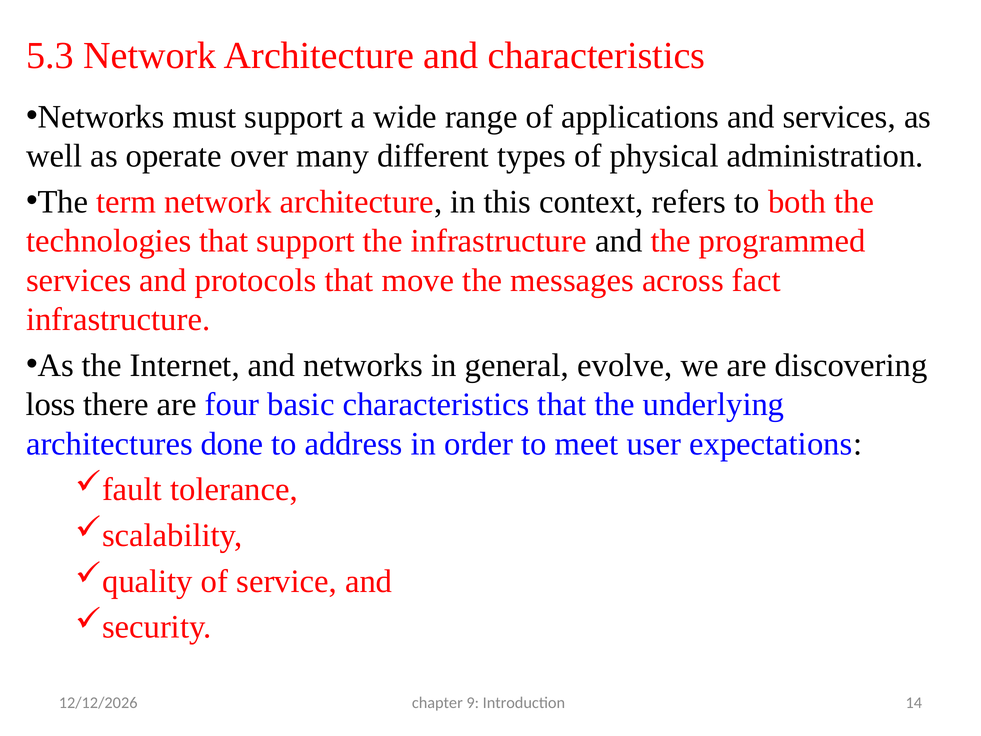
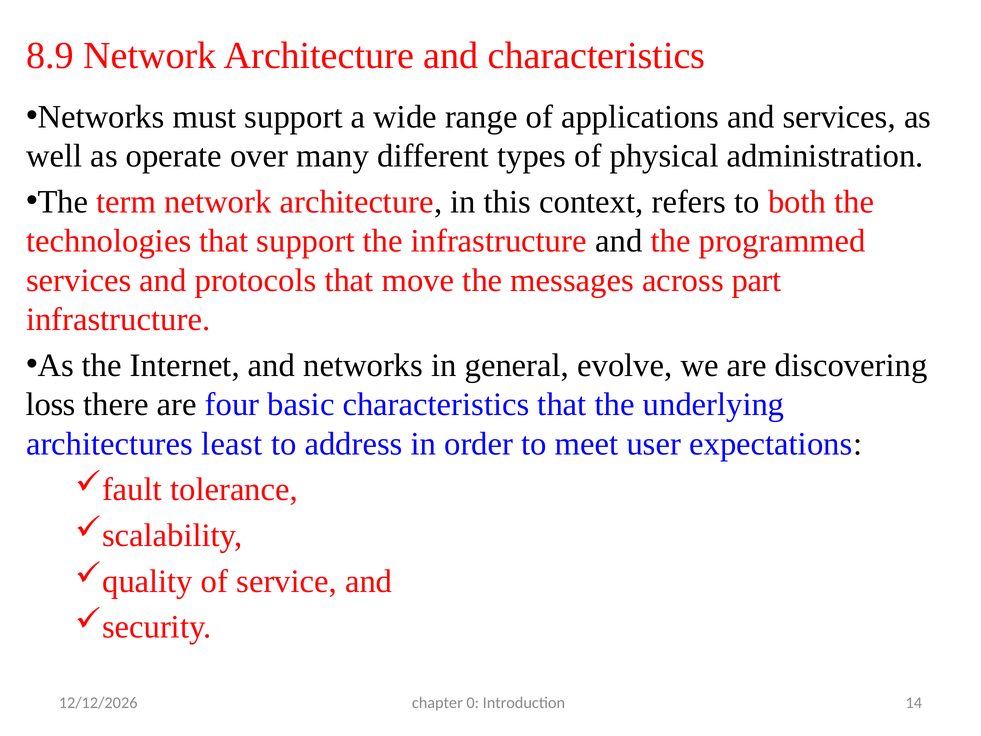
5.3: 5.3 -> 8.9 (50, 56)
fact: fact -> part (756, 280)
done: done -> least (232, 444)
9: 9 -> 0 (473, 702)
